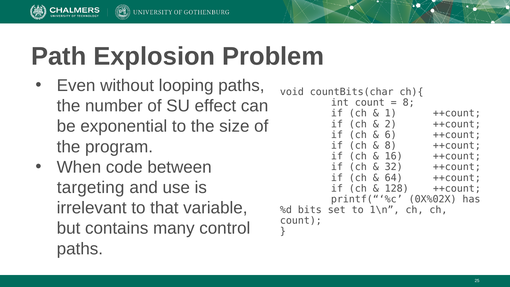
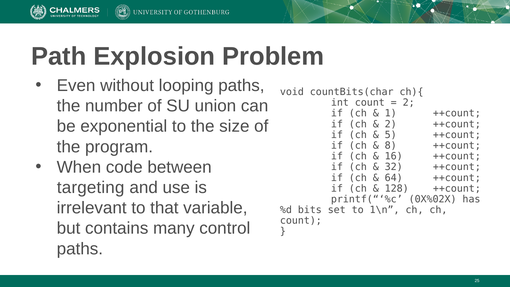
effect: effect -> union (215, 106)
8: 8 -> 2 (409, 103)
6: 6 -> 5 (391, 135)
